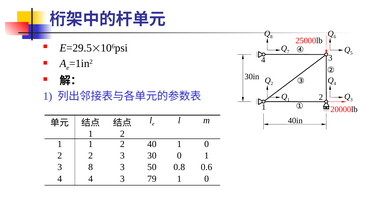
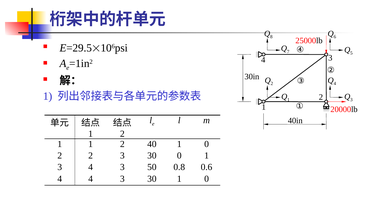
8: 8 -> 4 (91, 167)
4 3 79: 79 -> 30 (152, 178)
